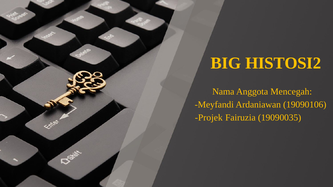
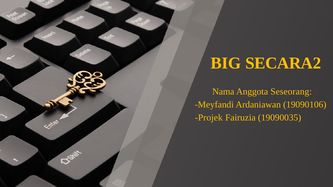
HISTOSI2: HISTOSI2 -> SECARA2 (283, 63)
Mencegah: Mencegah -> Seseorang (291, 92)
